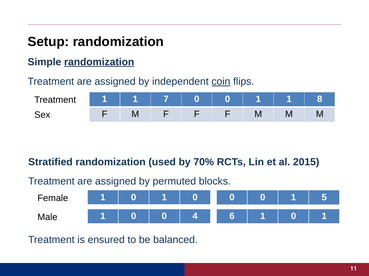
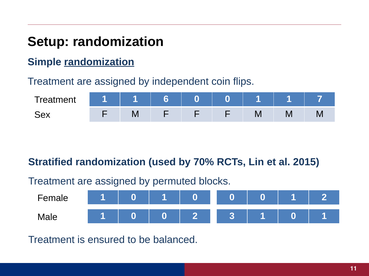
coin underline: present -> none (221, 82)
7: 7 -> 6 (166, 99)
8: 8 -> 7 (320, 99)
1 5: 5 -> 2 (324, 198)
0 4: 4 -> 2 (195, 217)
6: 6 -> 3 (232, 217)
